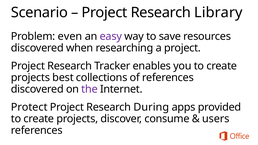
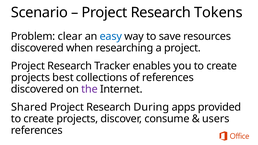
Library: Library -> Tokens (218, 13)
even: even -> clear (70, 36)
easy colour: purple -> blue (111, 36)
Protect: Protect -> Shared (29, 107)
